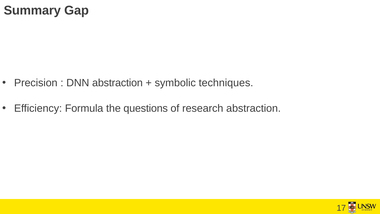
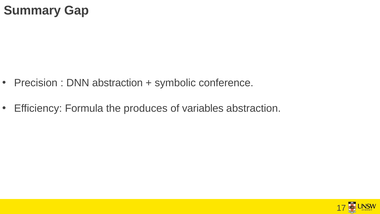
techniques: techniques -> conference (226, 83)
questions: questions -> produces (146, 108)
research: research -> variables (203, 108)
